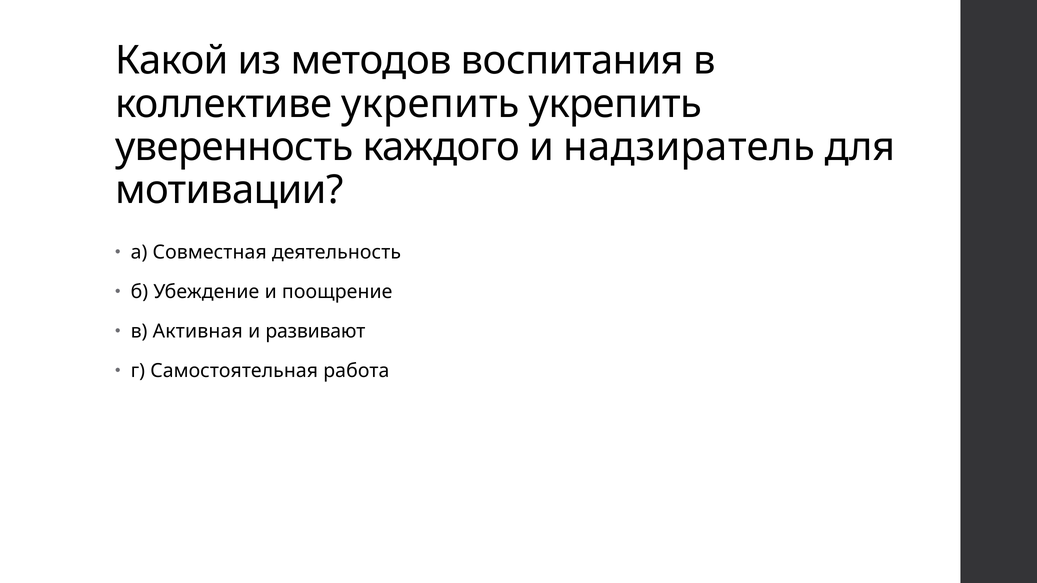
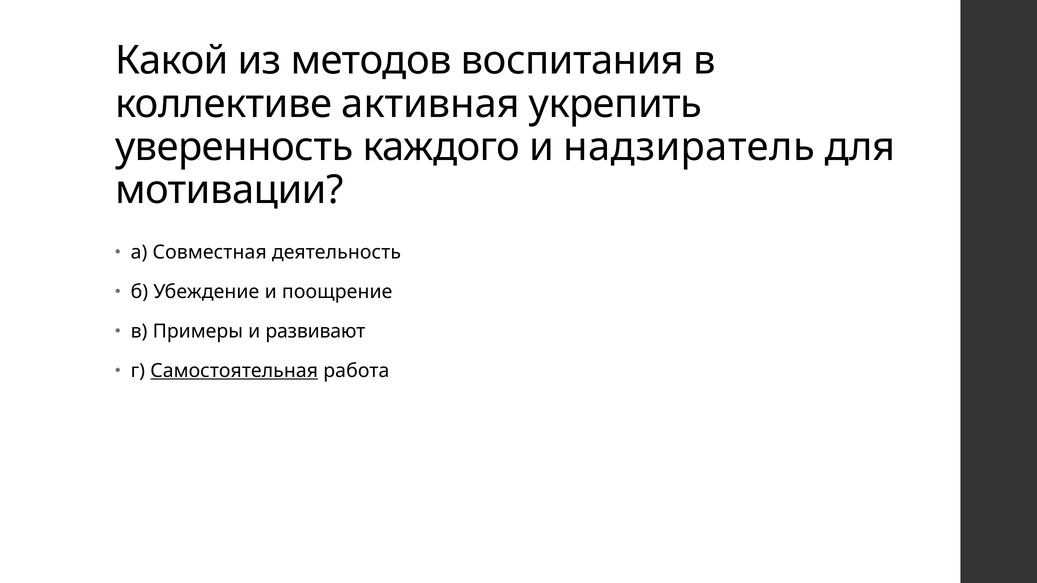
коллективе укрепить: укрепить -> активная (431, 104)
Активная: Активная -> Примеры (198, 331)
Самостоятельная underline: none -> present (234, 371)
